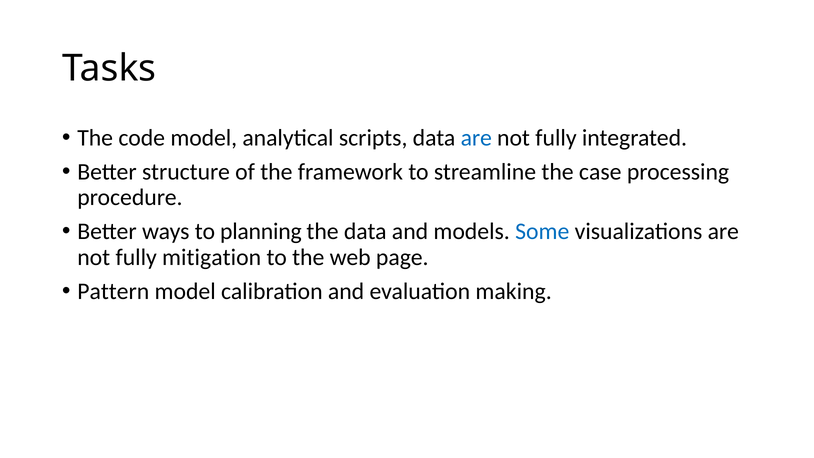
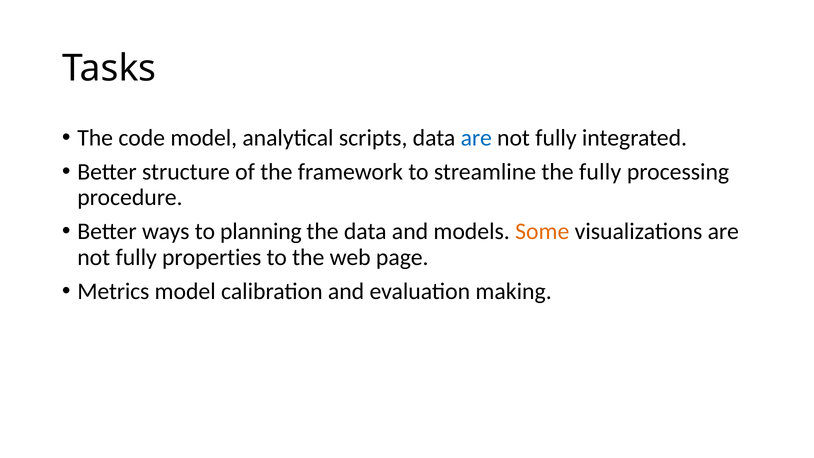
the case: case -> fully (600, 172)
Some colour: blue -> orange (542, 232)
mitigation: mitigation -> properties (212, 257)
Pattern: Pattern -> Metrics (113, 291)
